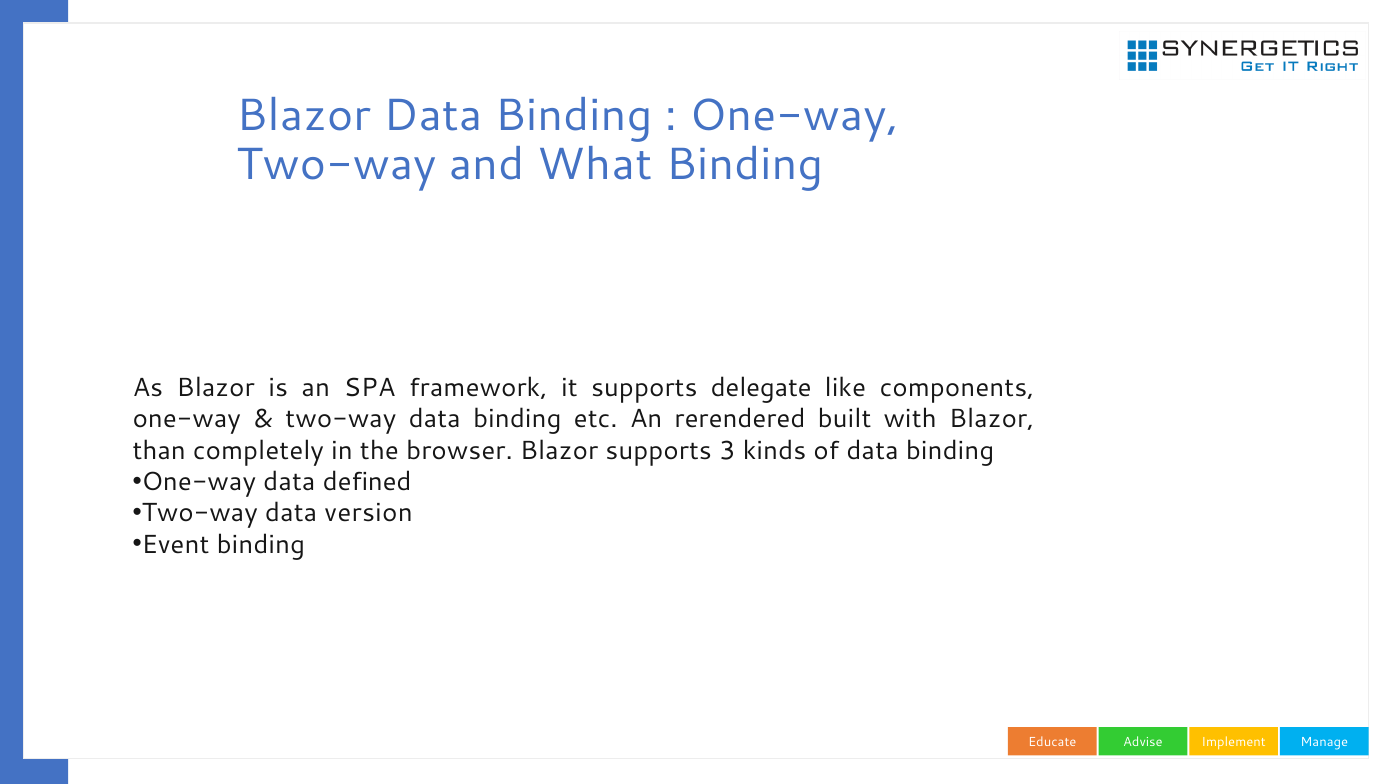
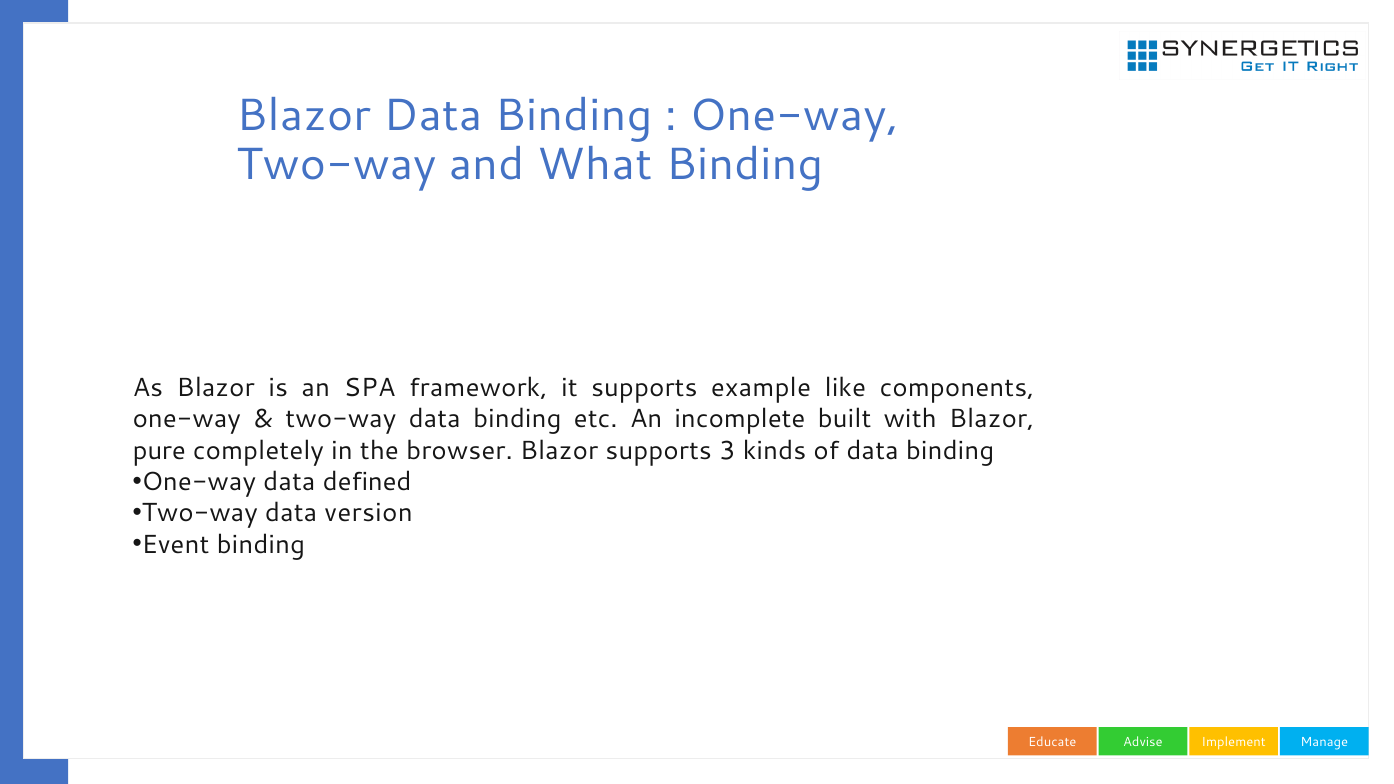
delegate: delegate -> example (761, 388)
rerendered: rerendered -> incomplete (740, 419)
than: than -> pure (159, 451)
